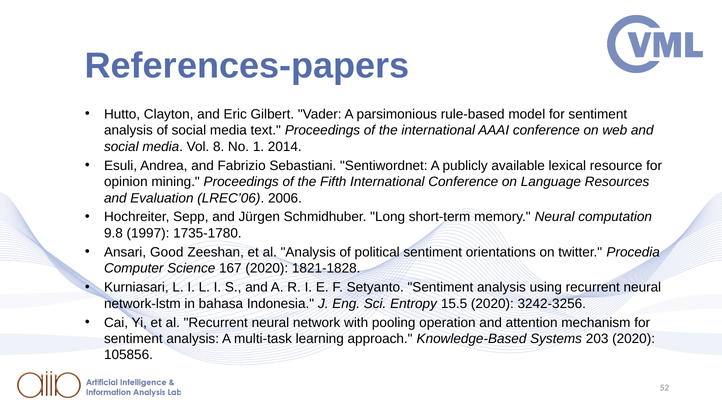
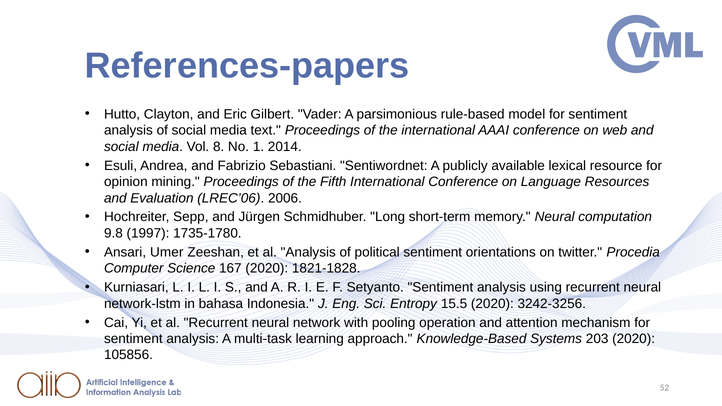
Good: Good -> Umer (167, 252)
